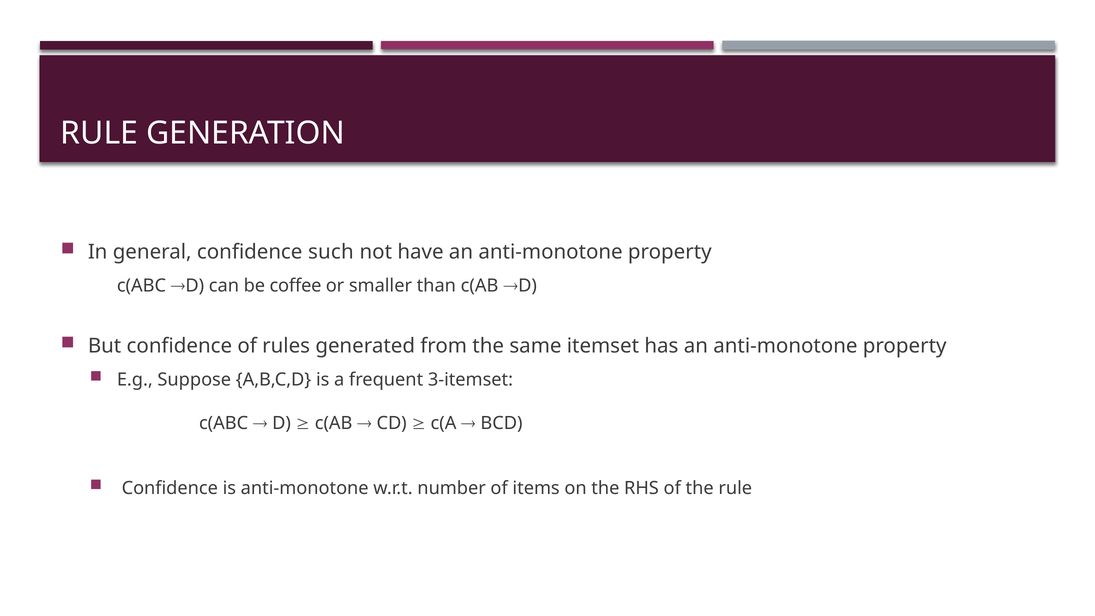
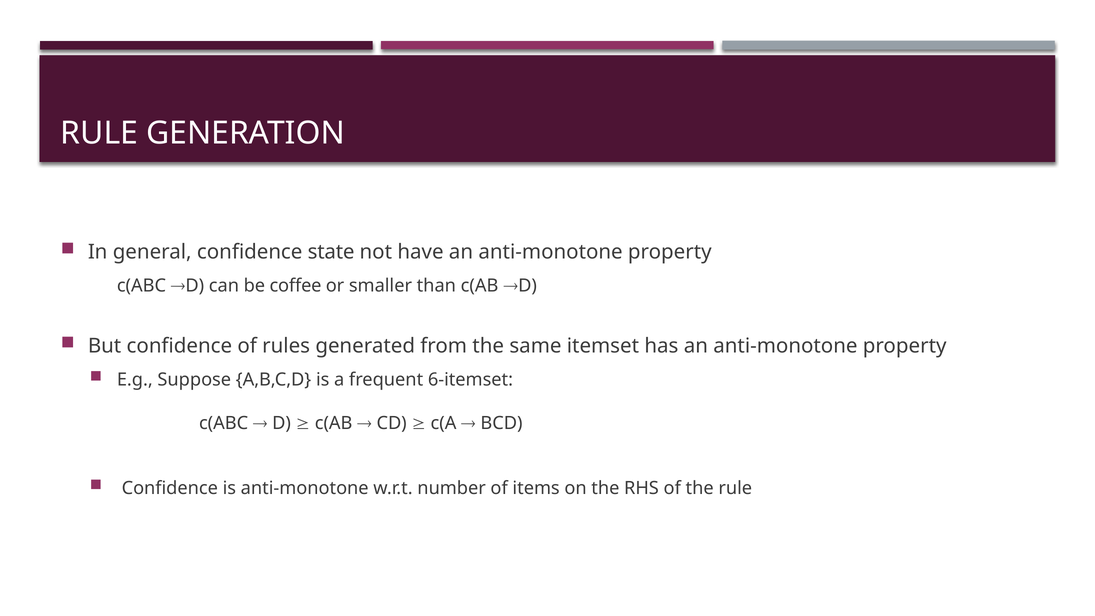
such: such -> state (331, 252)
3-itemset: 3-itemset -> 6-itemset (470, 380)
